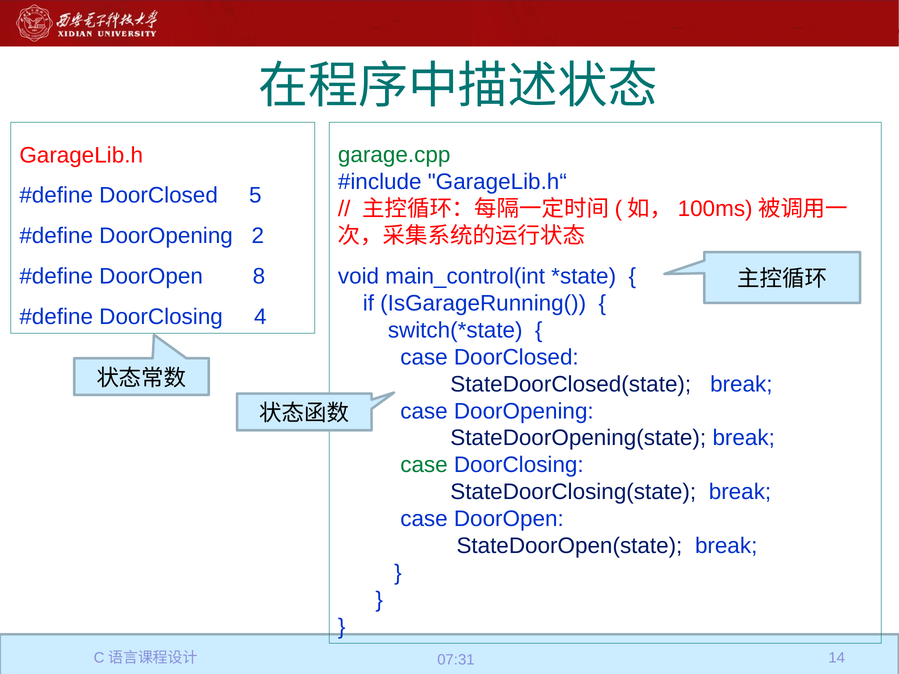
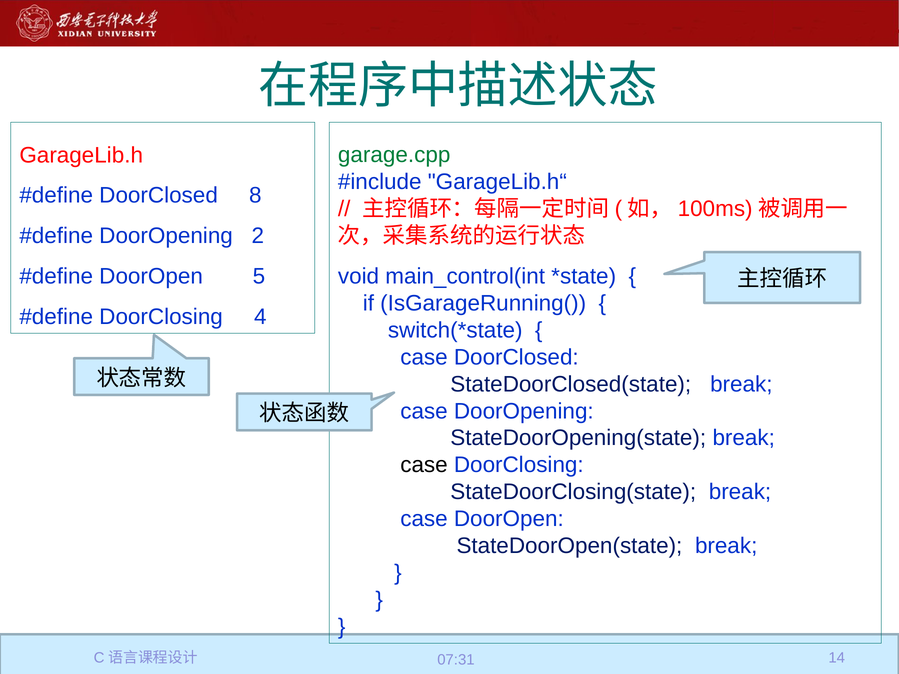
5: 5 -> 8 (255, 196)
8: 8 -> 5 (259, 277)
case colour: green -> black (424, 465)
